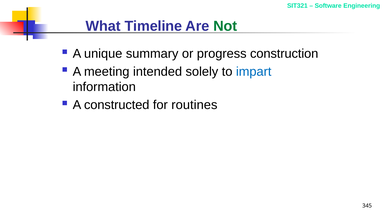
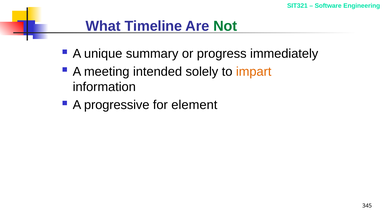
construction: construction -> immediately (284, 53)
impart colour: blue -> orange (254, 71)
constructed: constructed -> progressive (117, 105)
routines: routines -> element (194, 105)
